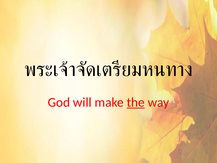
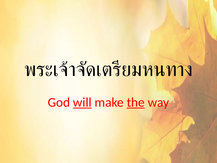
will underline: none -> present (82, 102)
